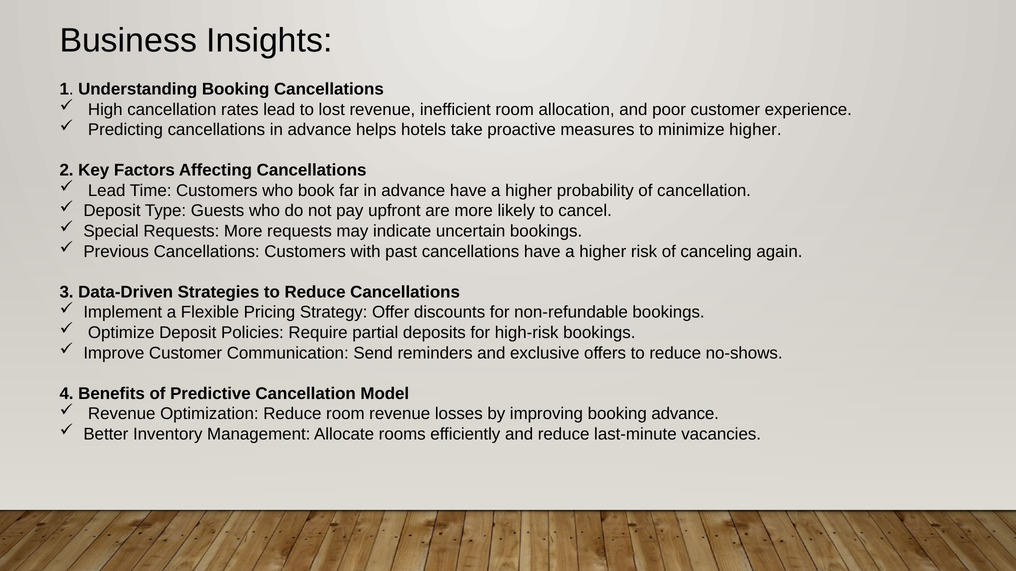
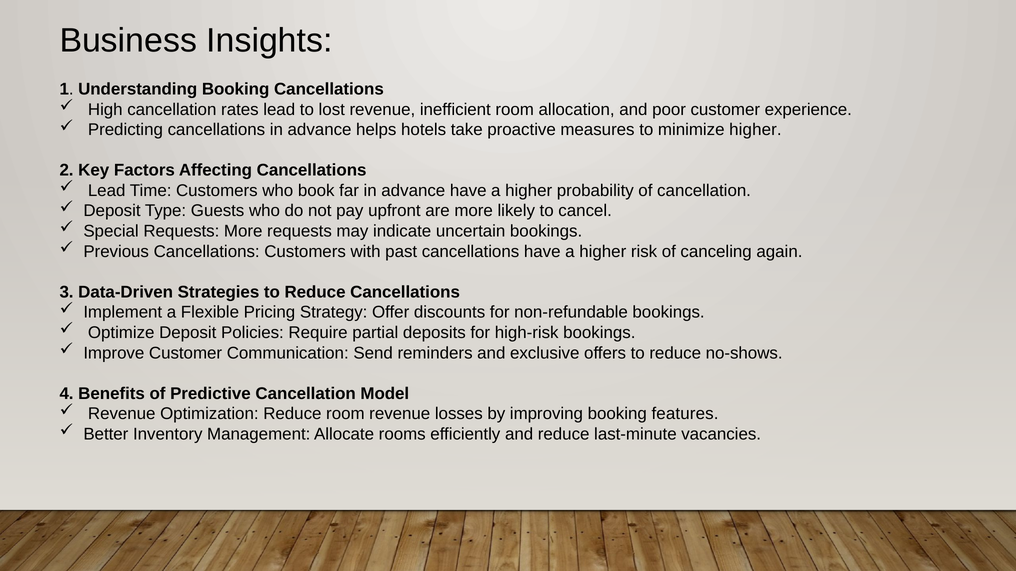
booking advance: advance -> features (685, 414)
